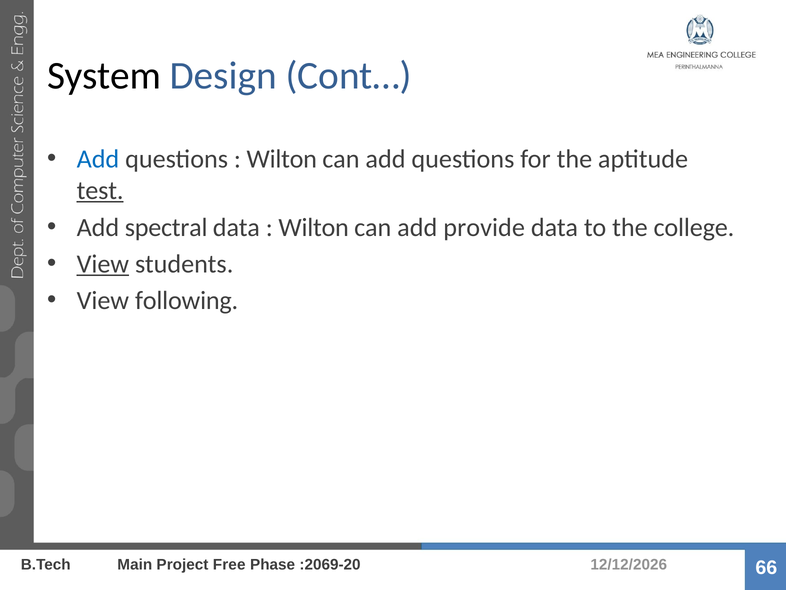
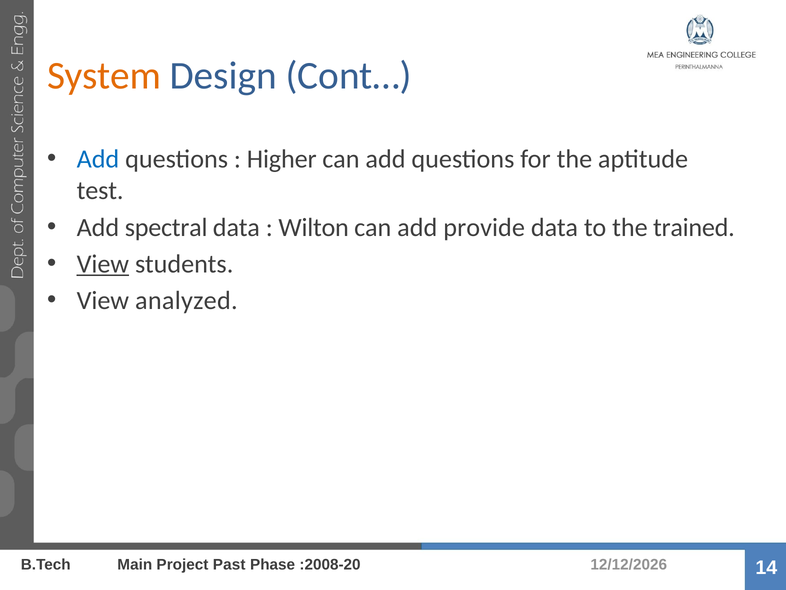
System colour: black -> orange (104, 75)
Wilton: Wilton -> Higher (282, 159)
test underline: present -> none (100, 190)
college: college -> trained (694, 227)
following: following -> analyzed (186, 300)
Free: Free -> Past (229, 564)
:2069-20: :2069-20 -> :2008-20 (330, 564)
66: 66 -> 14 (766, 567)
